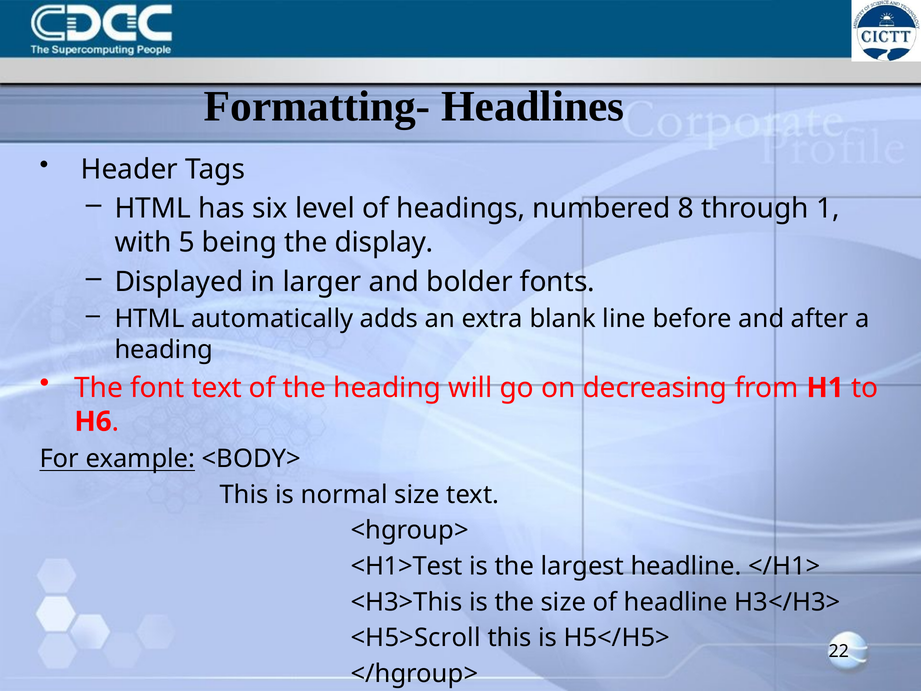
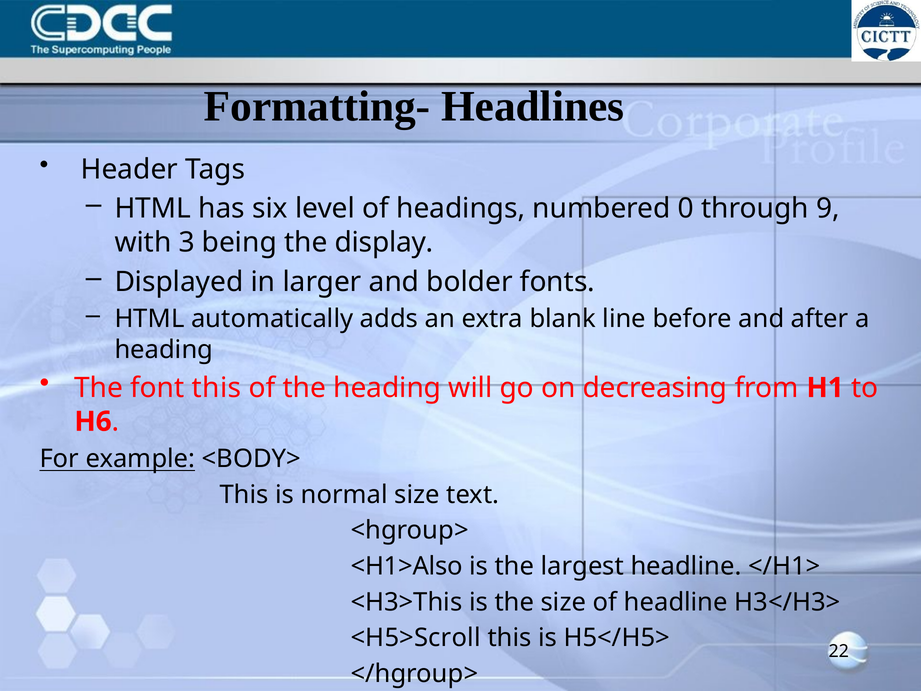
8: 8 -> 0 (686, 209)
1: 1 -> 9 (828, 209)
5: 5 -> 3 (187, 242)
font text: text -> this (216, 388)
<H1>Test: <H1>Test -> <H1>Also (407, 566)
